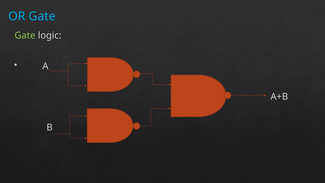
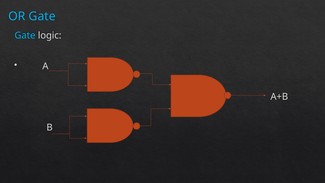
Gate colour: light green -> light blue (25, 36)
